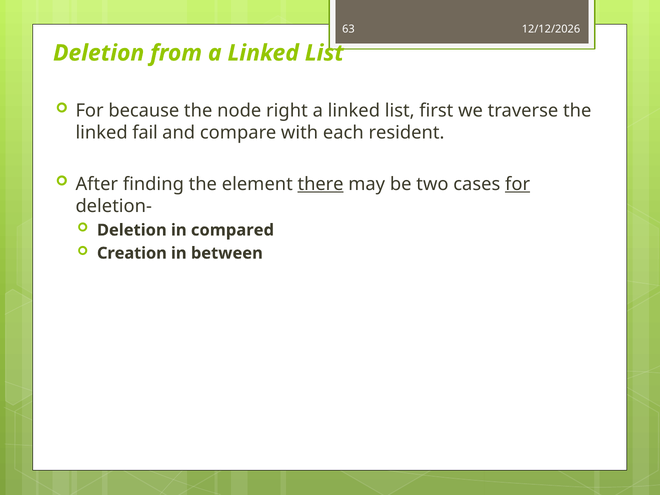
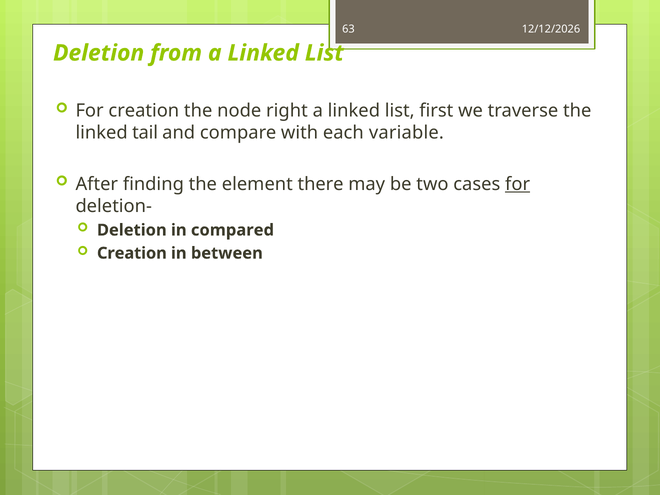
For because: because -> creation (144, 111)
fail: fail -> tail (145, 133)
resident: resident -> variable (406, 133)
there underline: present -> none (321, 184)
